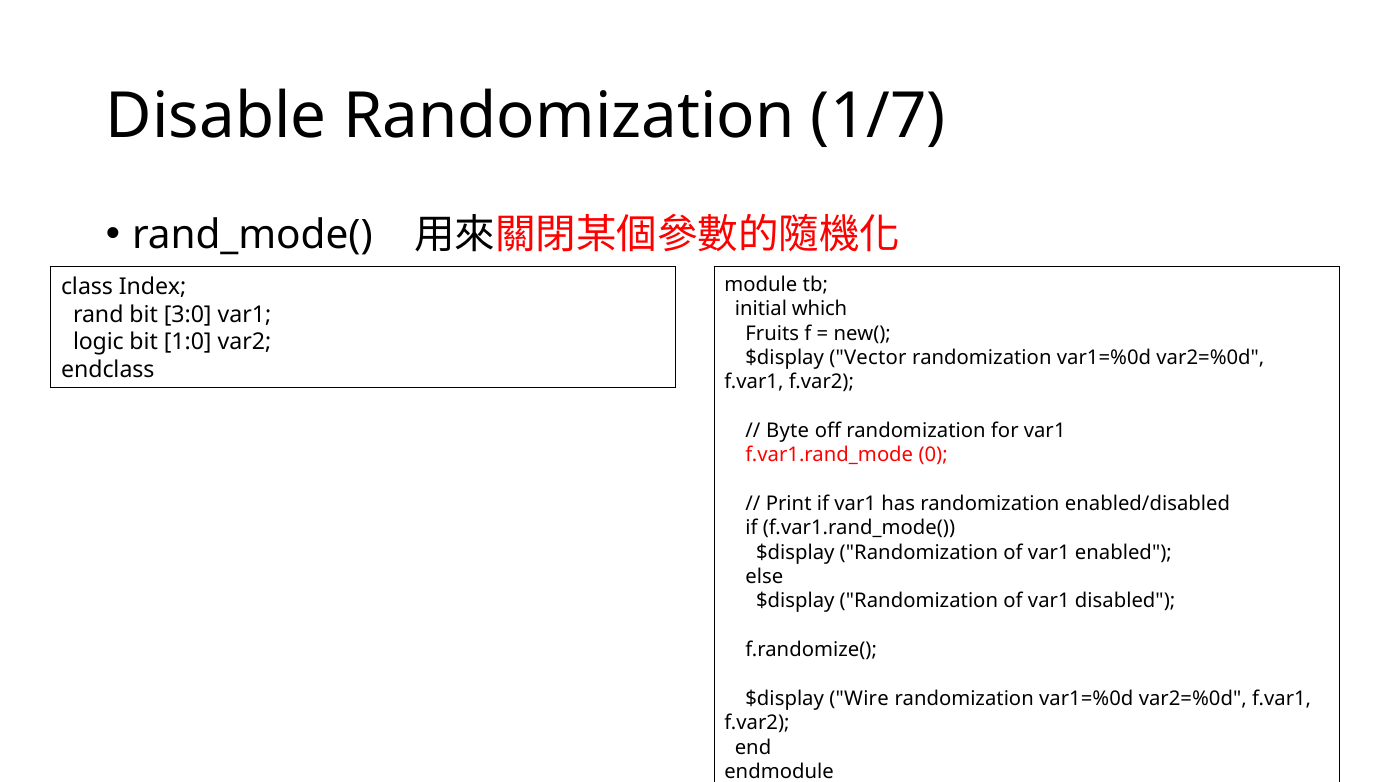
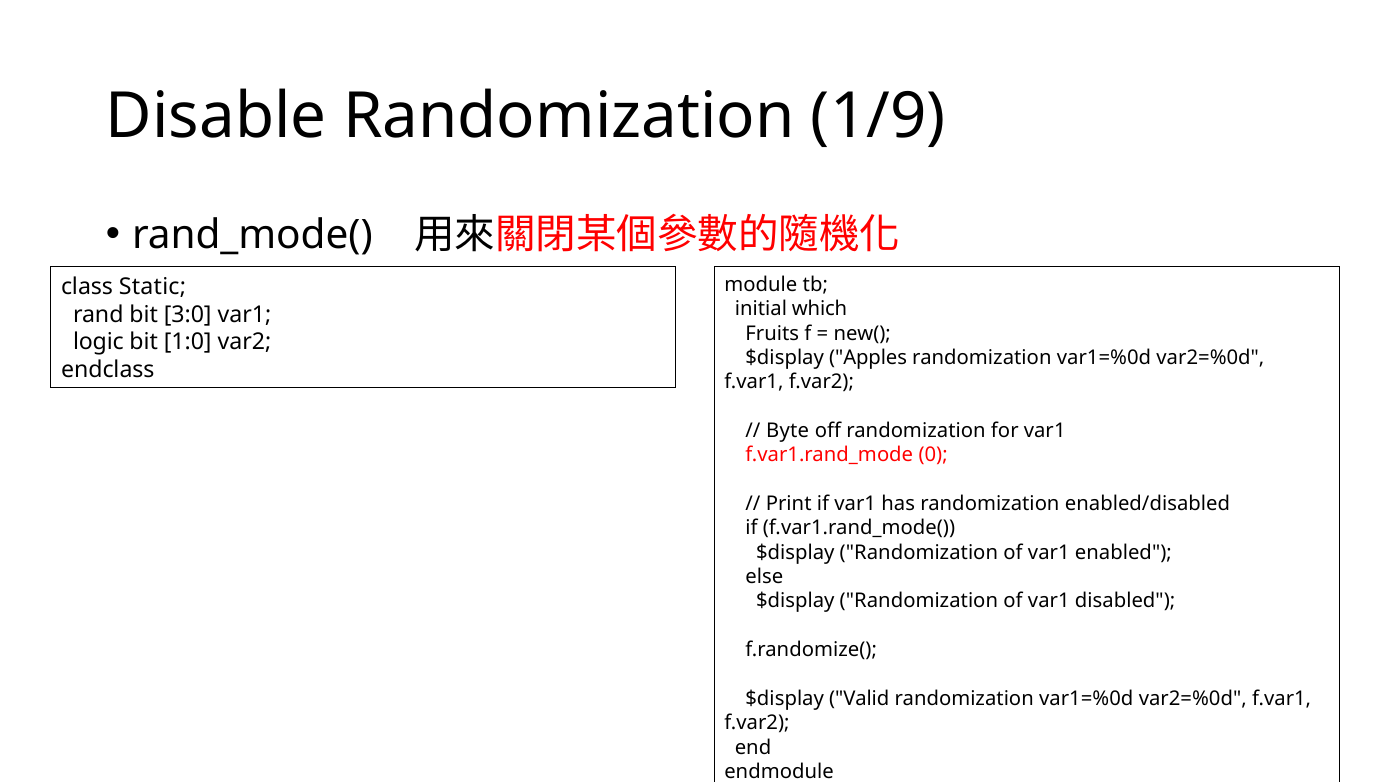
1/7: 1/7 -> 1/9 (878, 117)
Index: Index -> Static (152, 287)
Vector: Vector -> Apples (868, 358)
Wire: Wire -> Valid (859, 699)
